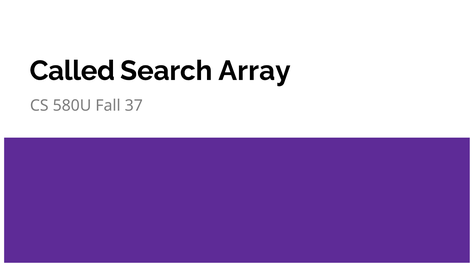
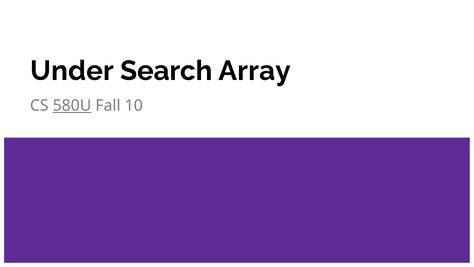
Called: Called -> Under (72, 71)
580U underline: none -> present (72, 105)
37: 37 -> 10 (134, 105)
